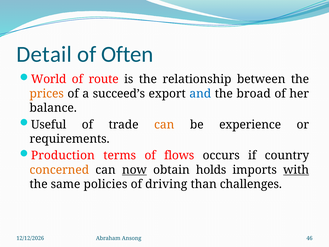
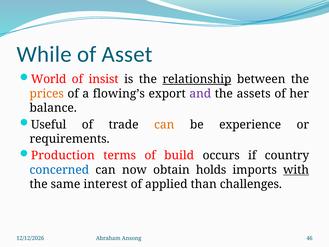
Detail: Detail -> While (44, 54)
Often: Often -> Asset (127, 54)
route: route -> insist (104, 79)
relationship underline: none -> present (197, 79)
succeed’s: succeed’s -> flowing’s (119, 94)
and colour: blue -> purple (200, 94)
broad: broad -> assets (254, 94)
flows: flows -> build (179, 155)
concerned colour: orange -> blue (59, 170)
now underline: present -> none (134, 170)
policies: policies -> interest (105, 184)
driving: driving -> applied (166, 184)
